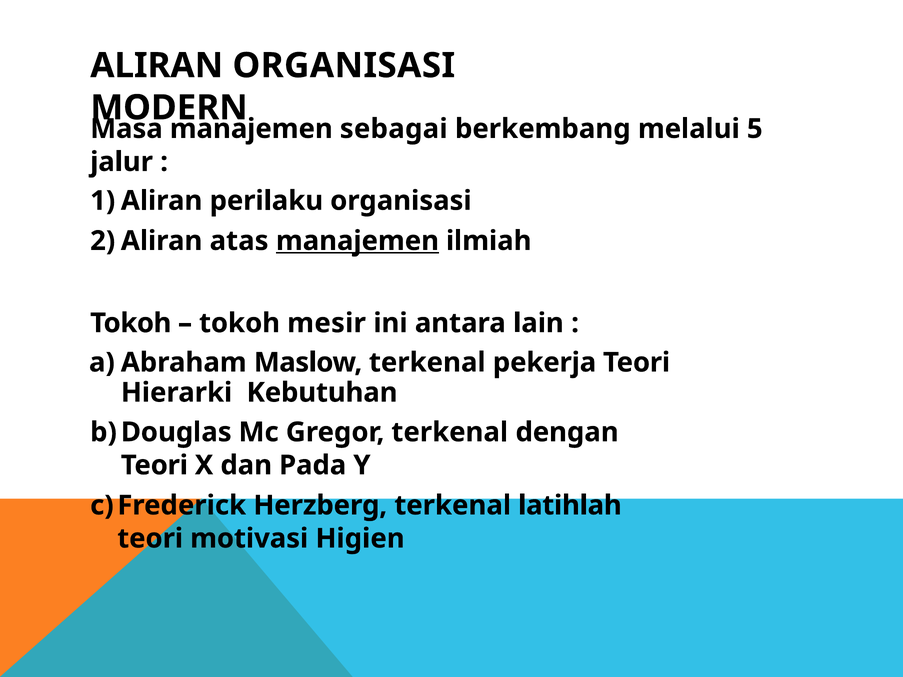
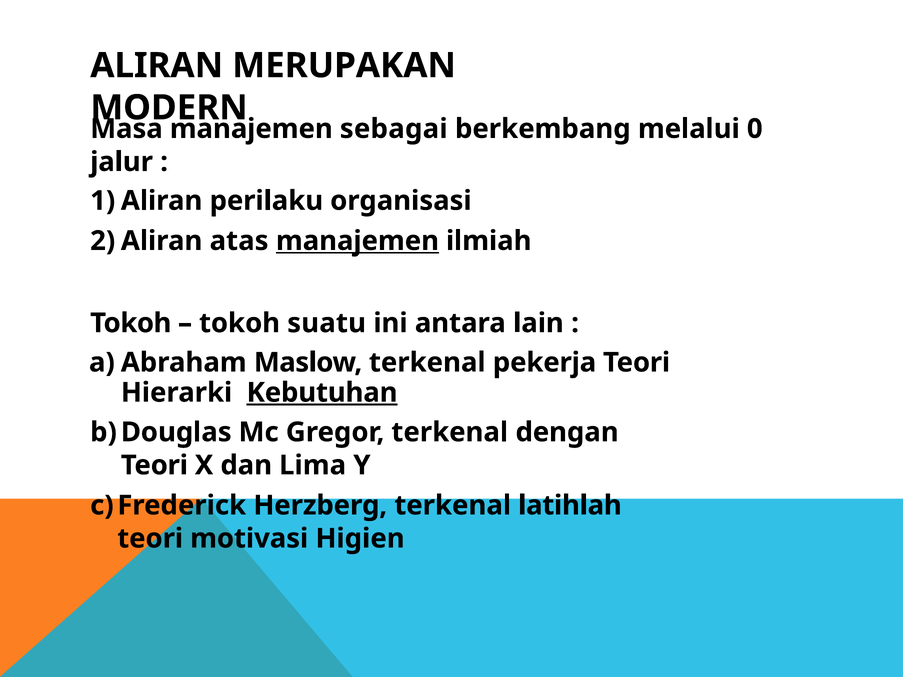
ALIRAN ORGANISASI: ORGANISASI -> MERUPAKAN (344, 66)
5: 5 -> 0 (755, 129)
mesir: mesir -> suatu (327, 323)
Kebutuhan underline: none -> present (322, 393)
Pada: Pada -> Lima (313, 465)
